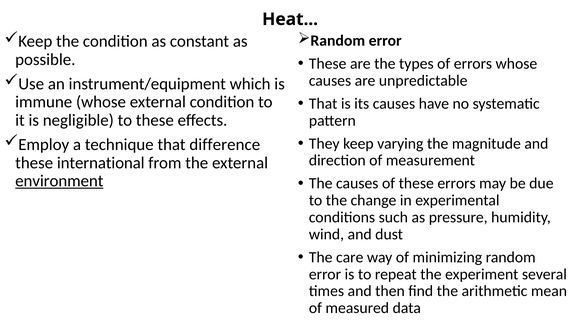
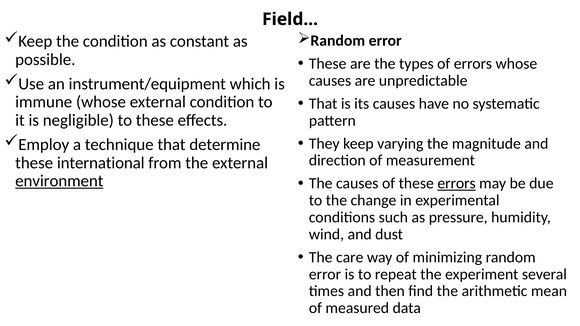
Heat: Heat -> Field (290, 19)
difference: difference -> determine (225, 145)
errors underline: none -> present (457, 184)
